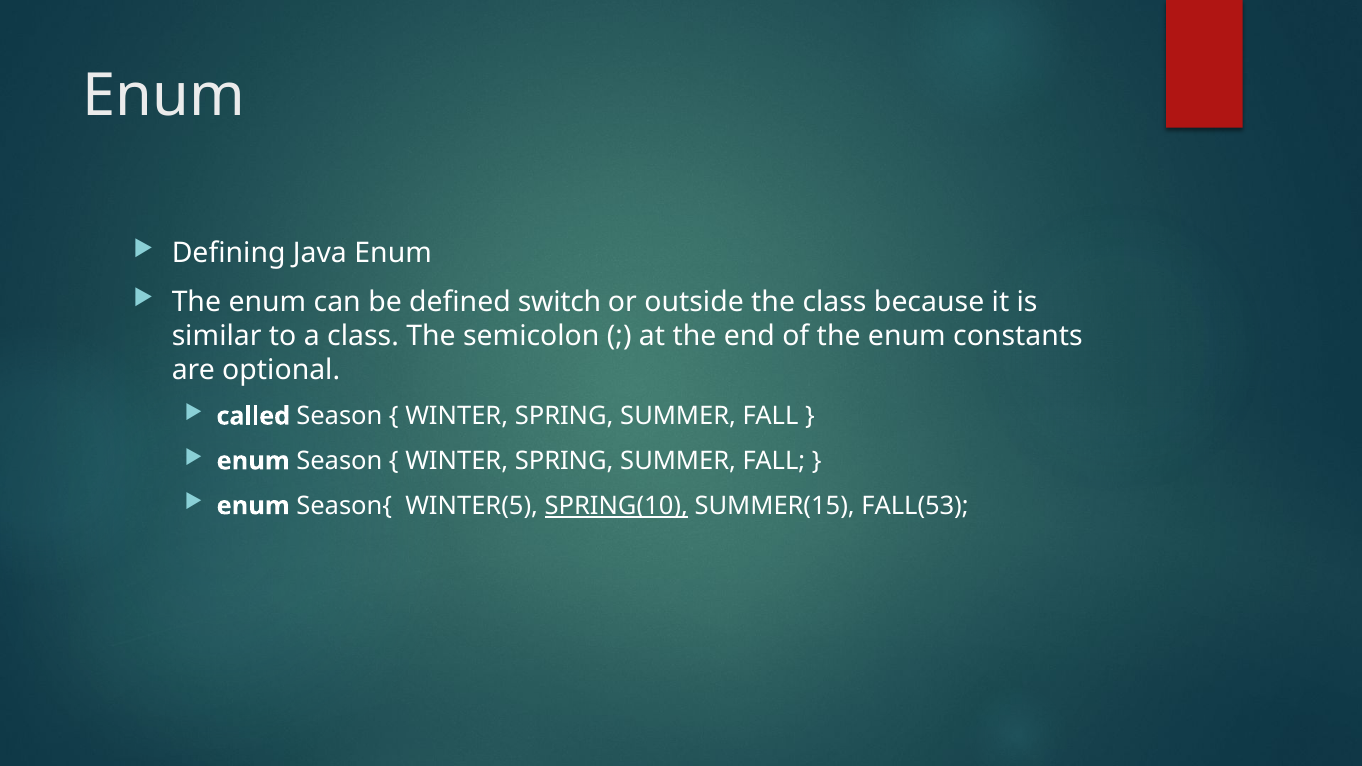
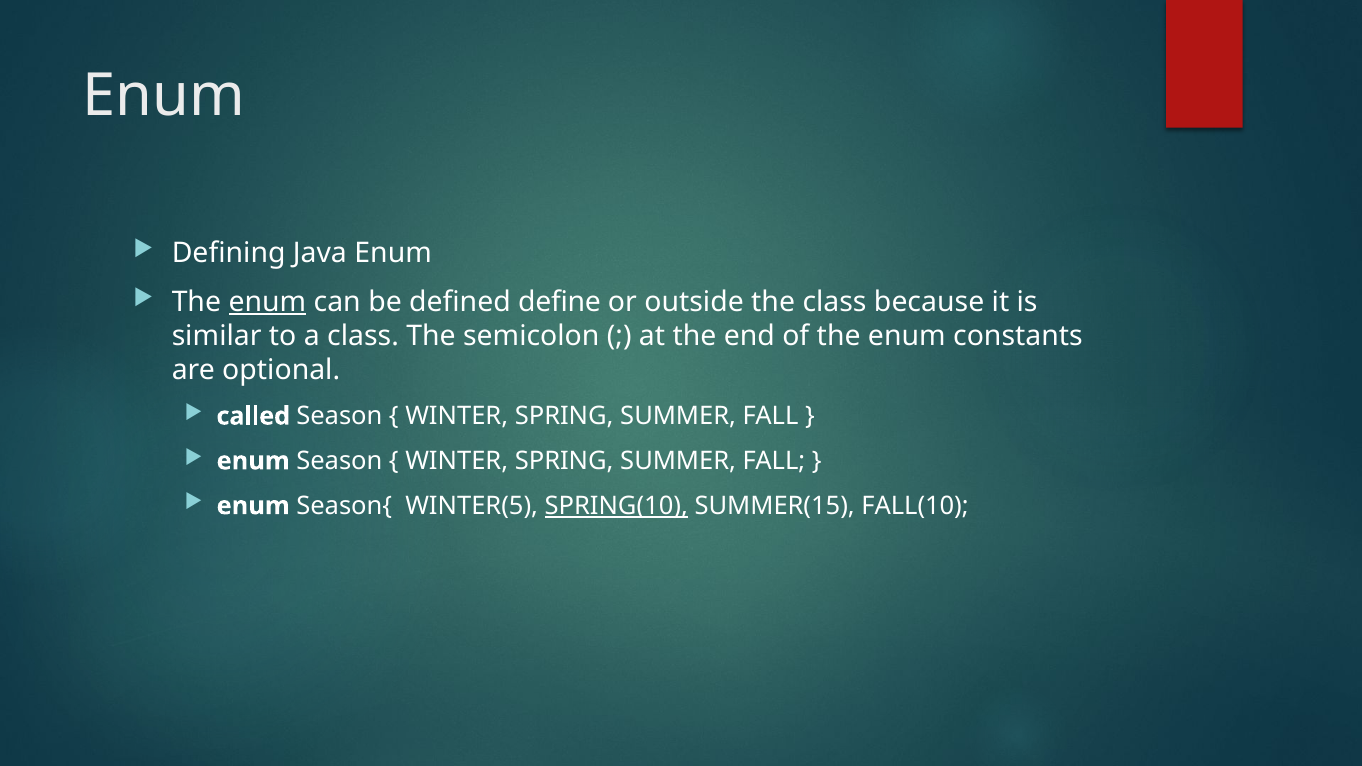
enum underline: none -> present (267, 302)
switch: switch -> define (560, 302)
FALL(53: FALL(53 -> FALL(10 (915, 506)
